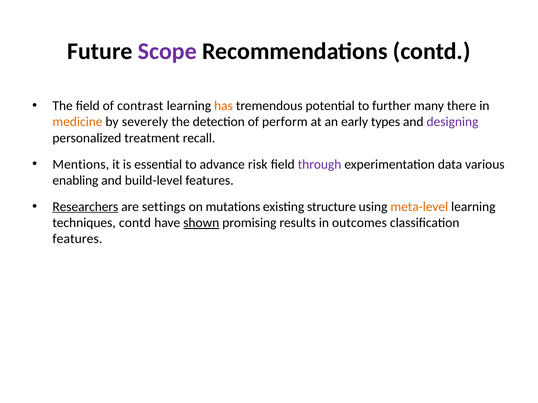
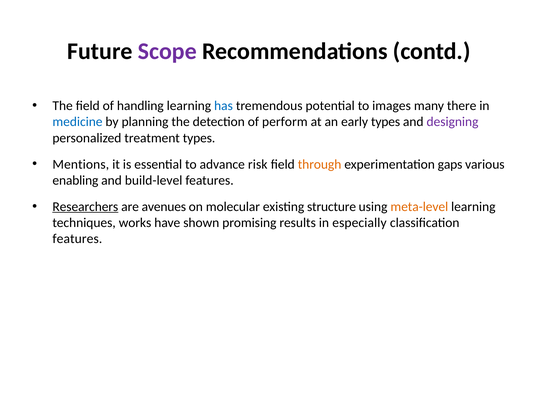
contrast: contrast -> handling (140, 106)
has colour: orange -> blue (223, 106)
further: further -> images (392, 106)
medicine colour: orange -> blue (77, 122)
severely: severely -> planning (145, 122)
treatment recall: recall -> types (199, 138)
through colour: purple -> orange (320, 164)
data: data -> gaps (450, 164)
settings: settings -> avenues (164, 207)
mutations: mutations -> molecular (233, 207)
techniques contd: contd -> works (135, 223)
shown underline: present -> none (201, 223)
outcomes: outcomes -> especially (359, 223)
